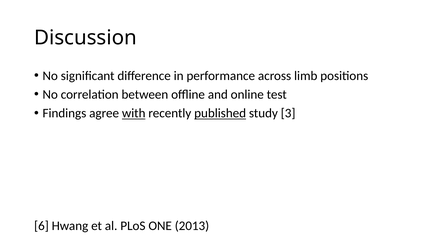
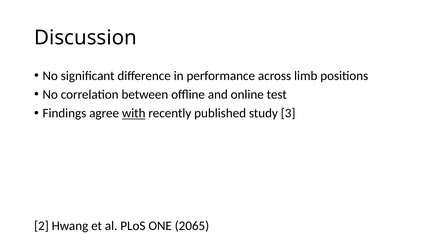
published underline: present -> none (220, 113)
6: 6 -> 2 (41, 226)
2013: 2013 -> 2065 (192, 226)
